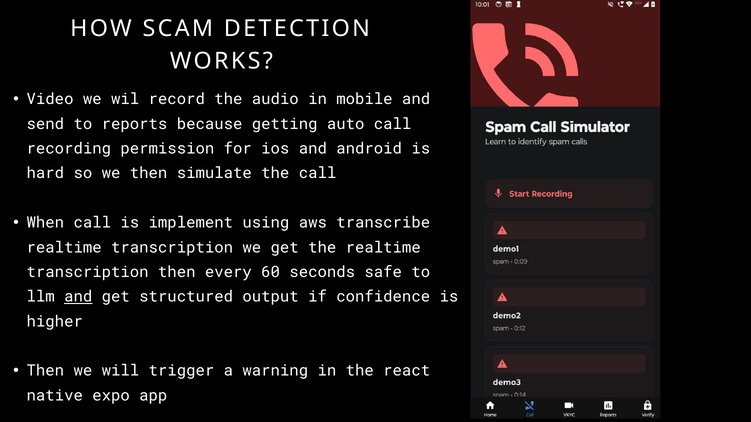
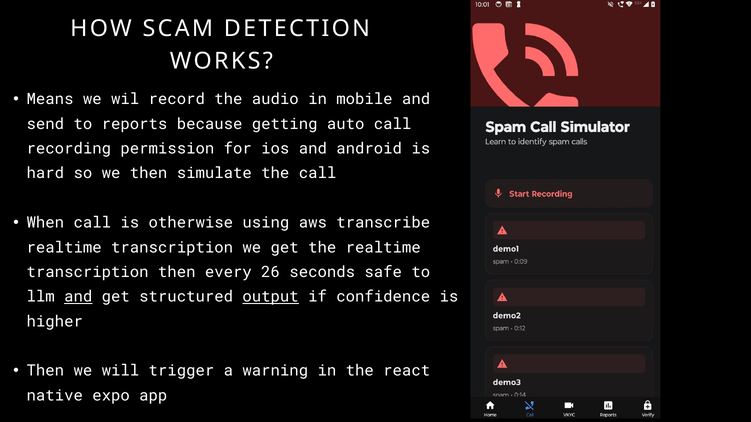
Video: Video -> Means (50, 99)
implement: implement -> otherwise (191, 223)
60: 60 -> 26 (271, 272)
output underline: none -> present (271, 297)
